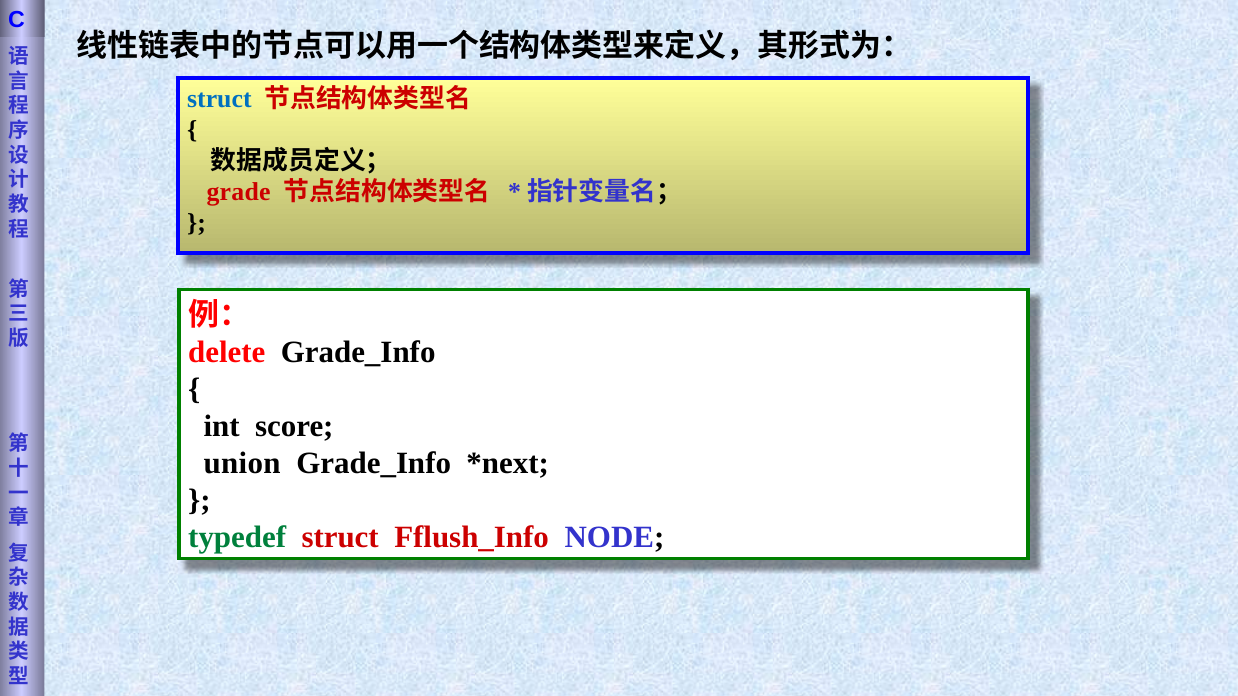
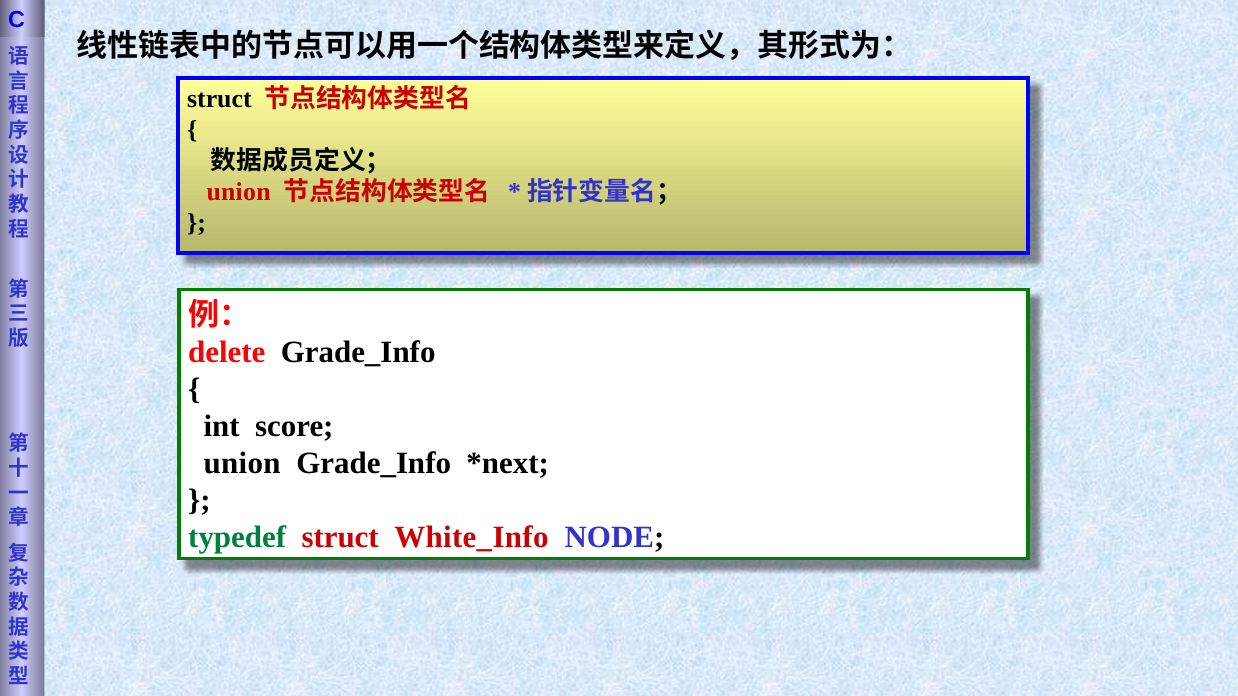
struct colour: blue -> black (219, 100)
grade: grade -> union (239, 192)
Fflush_Info: Fflush_Info -> White_Info (471, 538)
